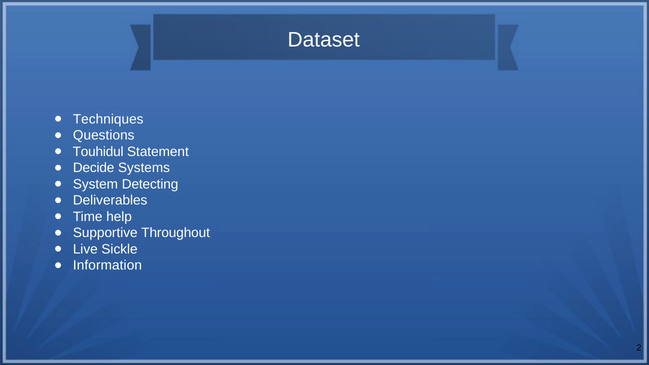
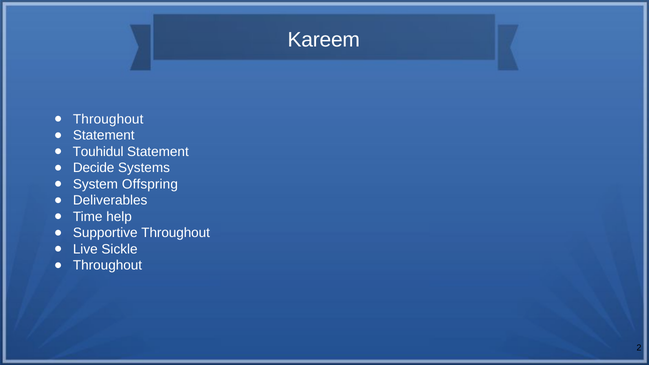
Dataset: Dataset -> Kareem (324, 40)
Techniques: Techniques -> Throughout (108, 119)
Questions: Questions -> Statement (104, 136)
Detecting: Detecting -> Offspring (150, 184)
Information: Information -> Throughout (108, 265)
